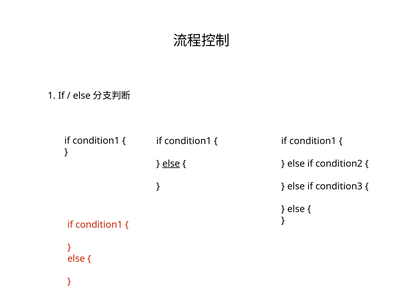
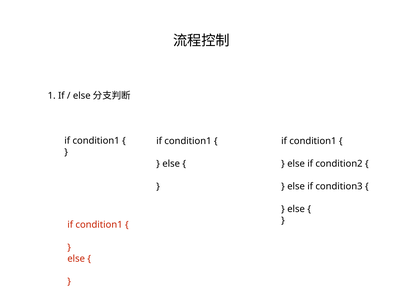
else underline: present -> none (171, 164)
